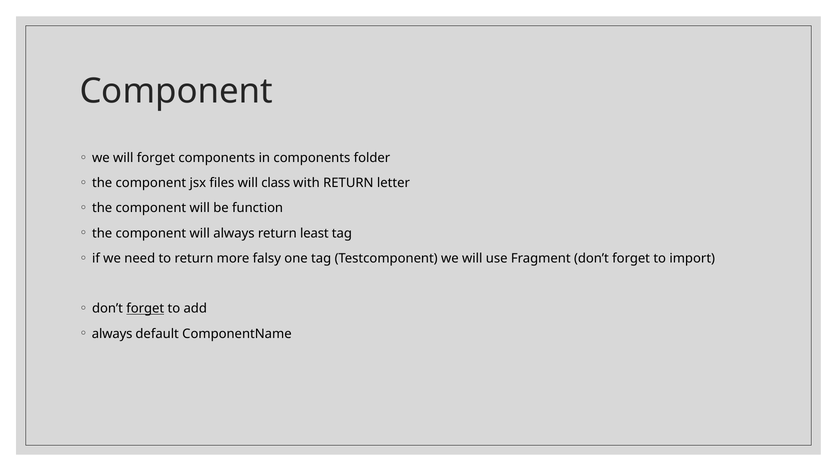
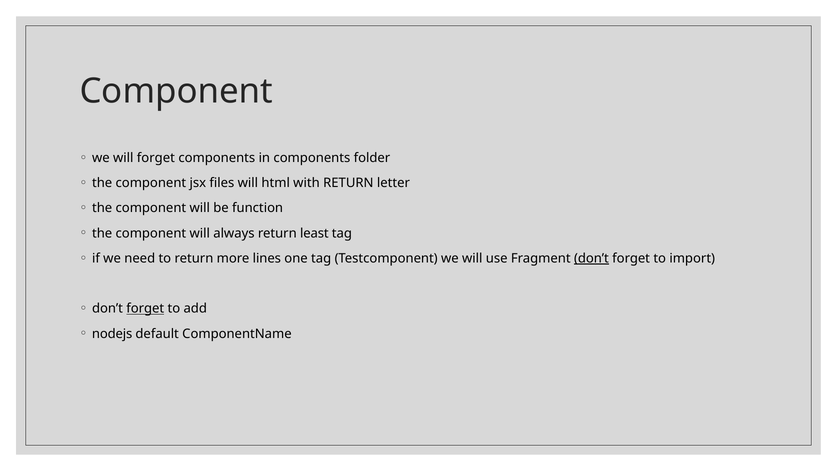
class: class -> html (276, 183)
falsy: falsy -> lines (267, 258)
don’t underline: none -> present (591, 258)
always: always -> nodejs (112, 334)
